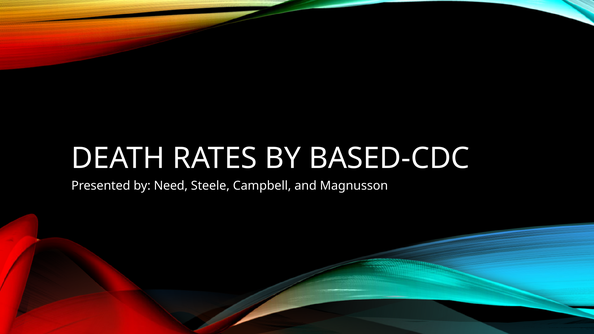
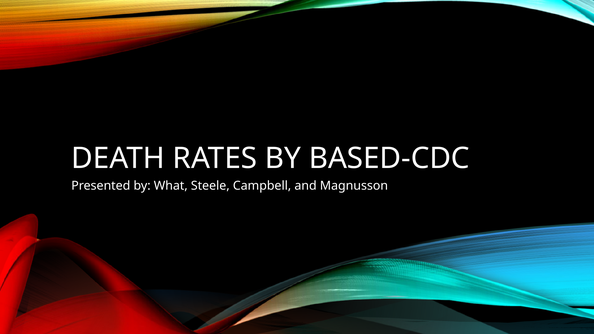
Need: Need -> What (171, 186)
